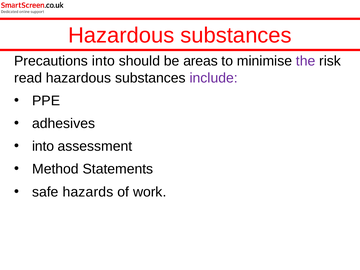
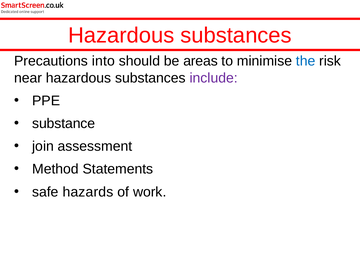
the colour: purple -> blue (306, 61)
read: read -> near (28, 78)
adhesives: adhesives -> substance (64, 124)
into: into -> join (43, 146)
